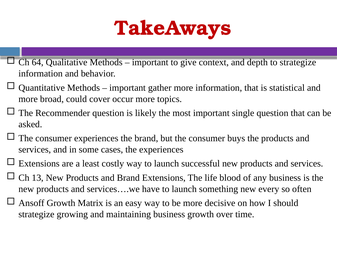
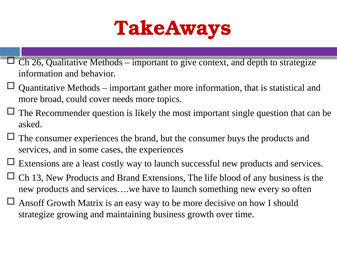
64: 64 -> 26 (38, 62)
occur: occur -> needs (123, 99)
